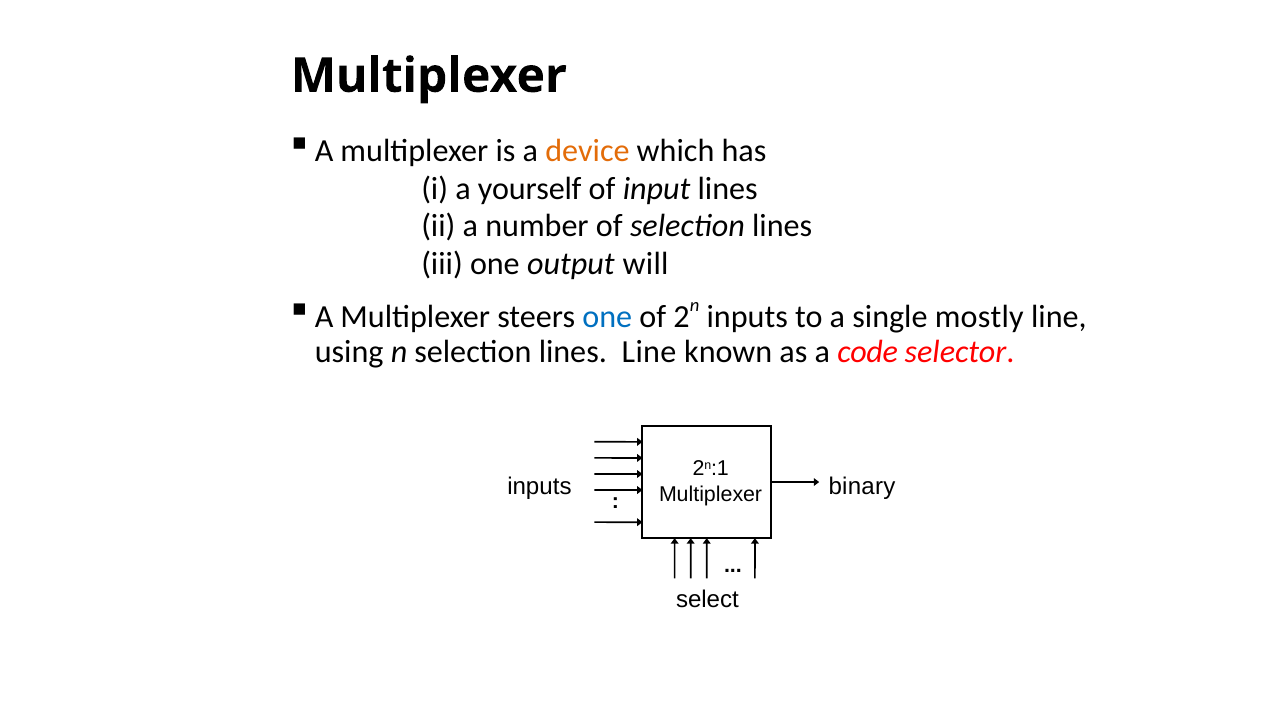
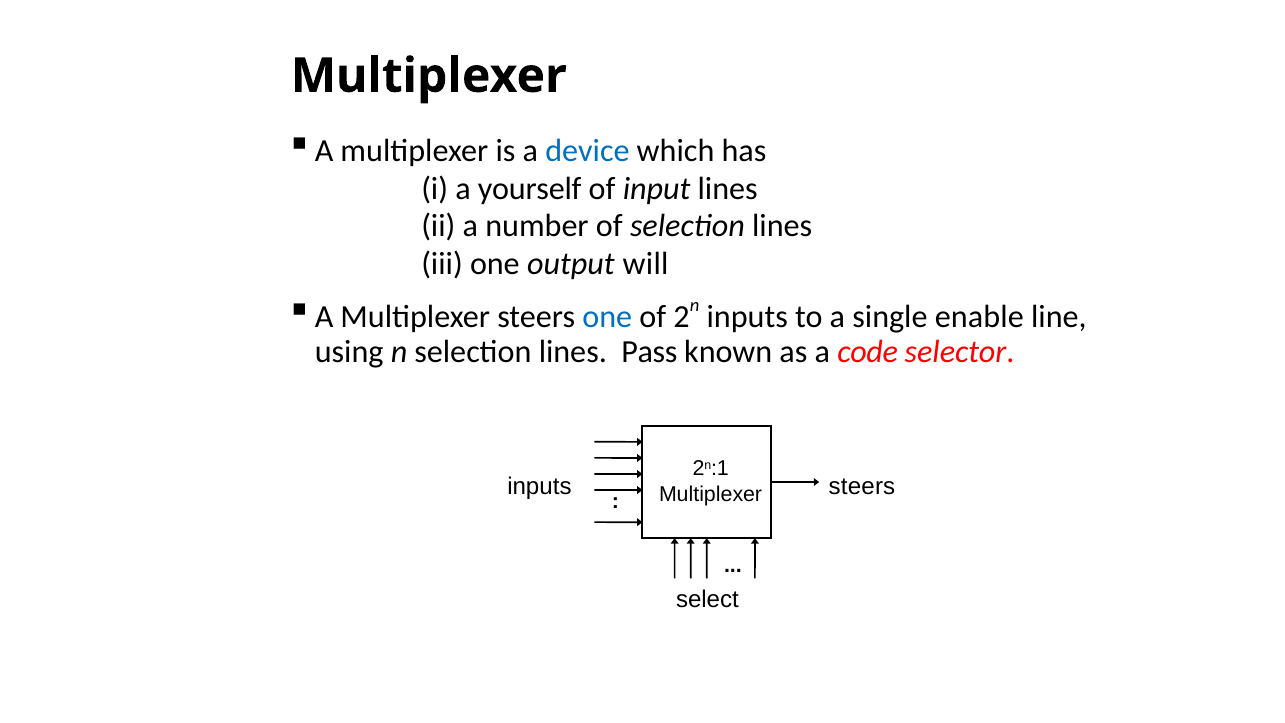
device colour: orange -> blue (587, 150)
mostly: mostly -> enable (979, 317)
lines Line: Line -> Pass (649, 352)
binary: binary -> steers (862, 487)
